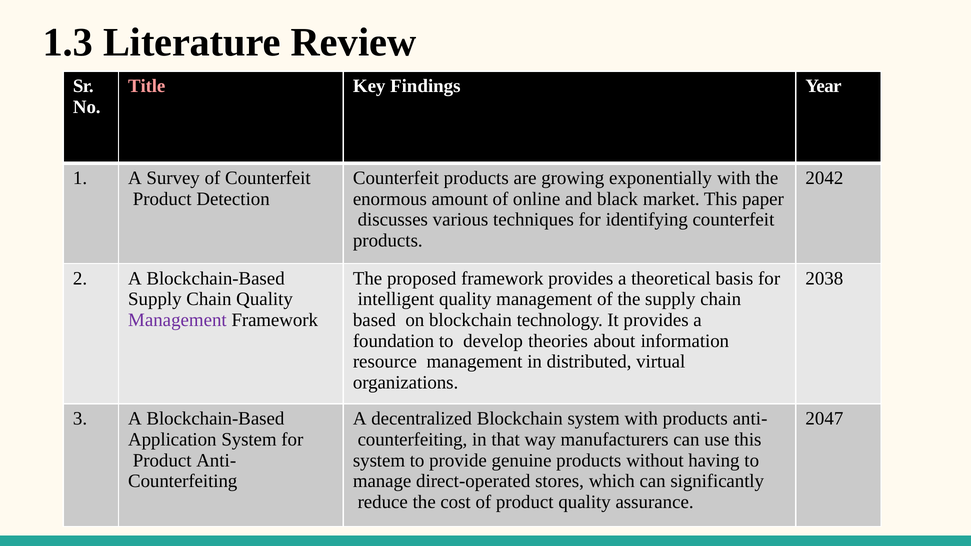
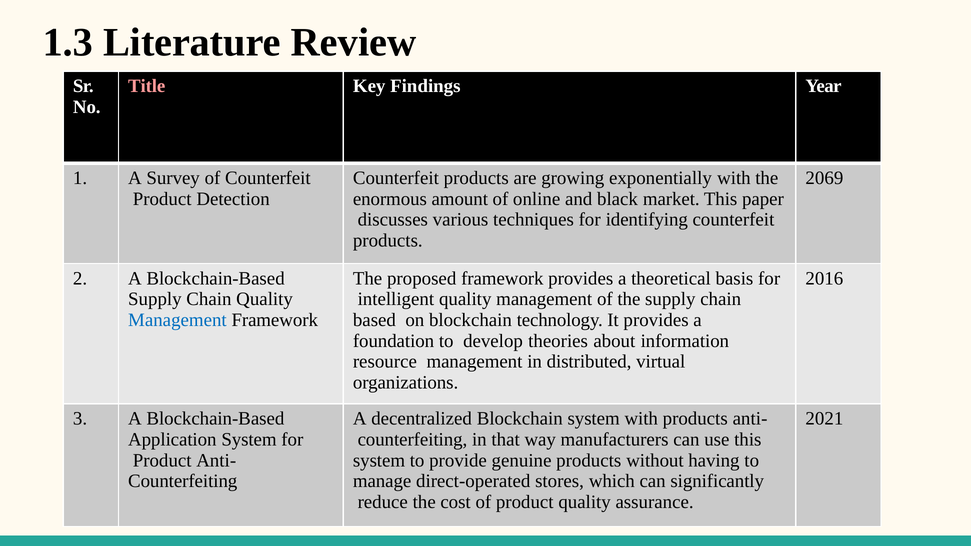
2042: 2042 -> 2069 (824, 178)
2038: 2038 -> 2016 (824, 278)
Management colour: purple -> blue (177, 320)
2047: 2047 -> 2021 (824, 419)
